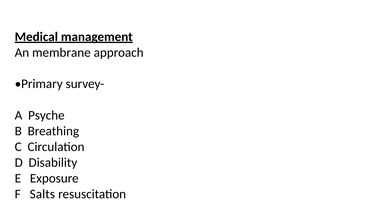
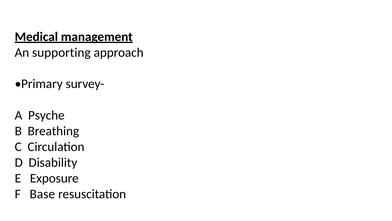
membrane: membrane -> supporting (61, 52)
Salts: Salts -> Base (42, 194)
